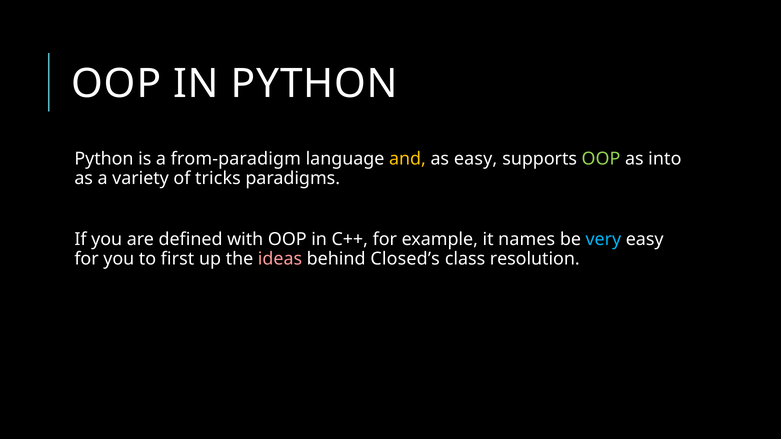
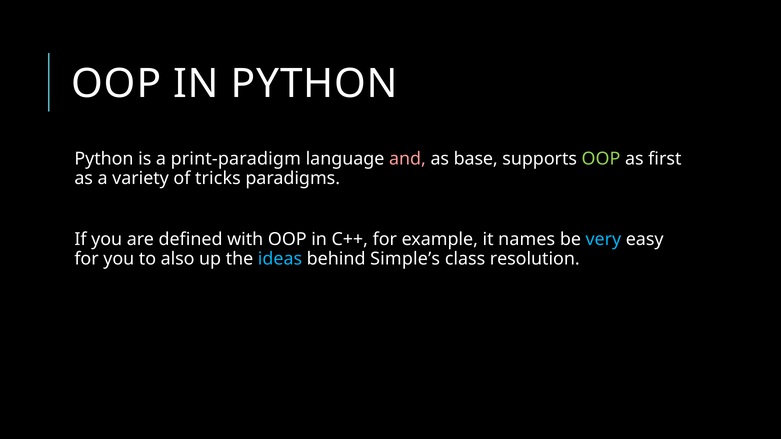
from-paradigm: from-paradigm -> print-paradigm (236, 159)
and colour: yellow -> pink (407, 159)
as easy: easy -> base (476, 159)
into: into -> first (665, 159)
first: first -> also (178, 259)
ideas colour: pink -> light blue (280, 259)
Closed’s: Closed’s -> Simple’s (405, 259)
